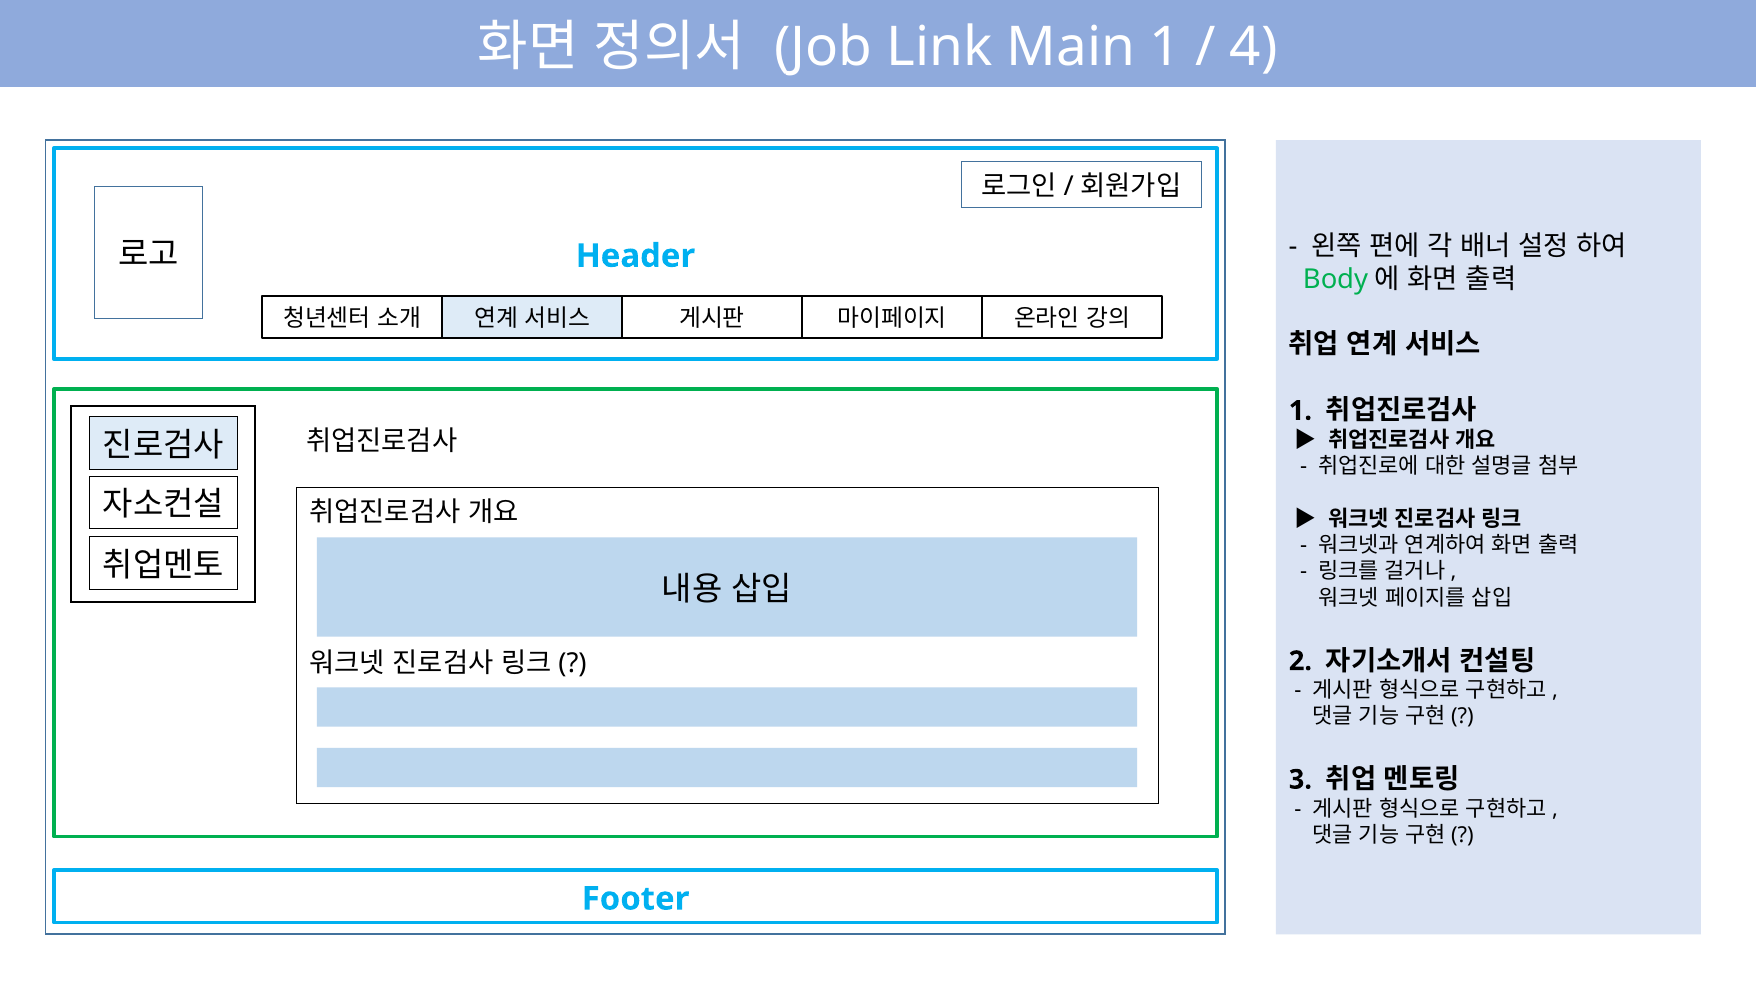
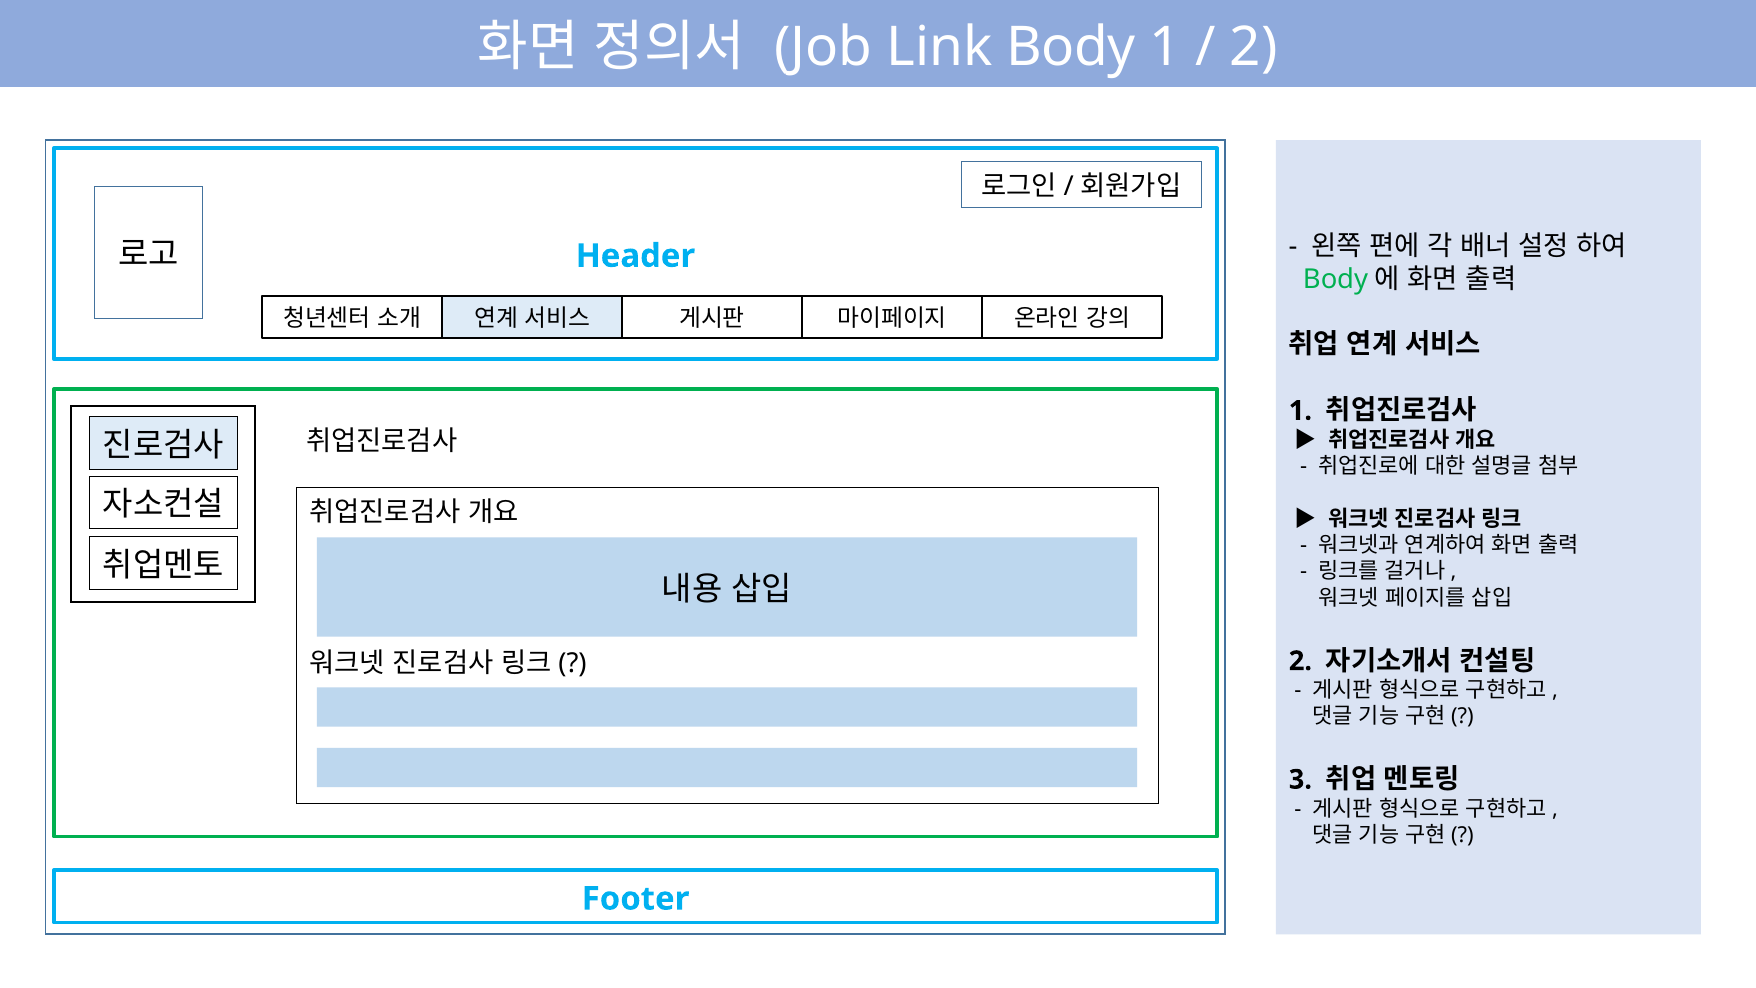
Main: Main -> Body (1071, 47)
4: 4 -> 2 (1254, 47)
